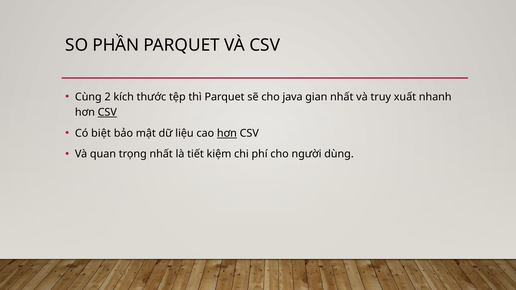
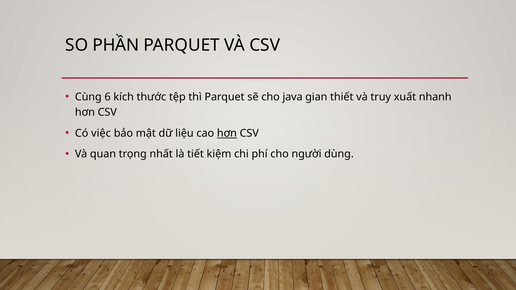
2: 2 -> 6 (108, 97)
gian nhất: nhất -> thiết (342, 97)
CSV underline: present -> none (107, 113)
biệt: biệt -> việc (101, 133)
